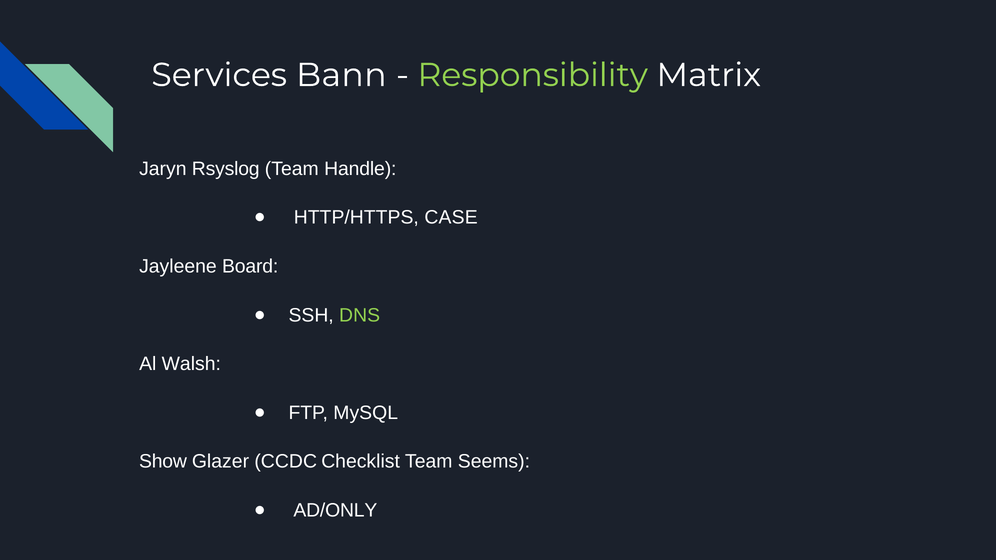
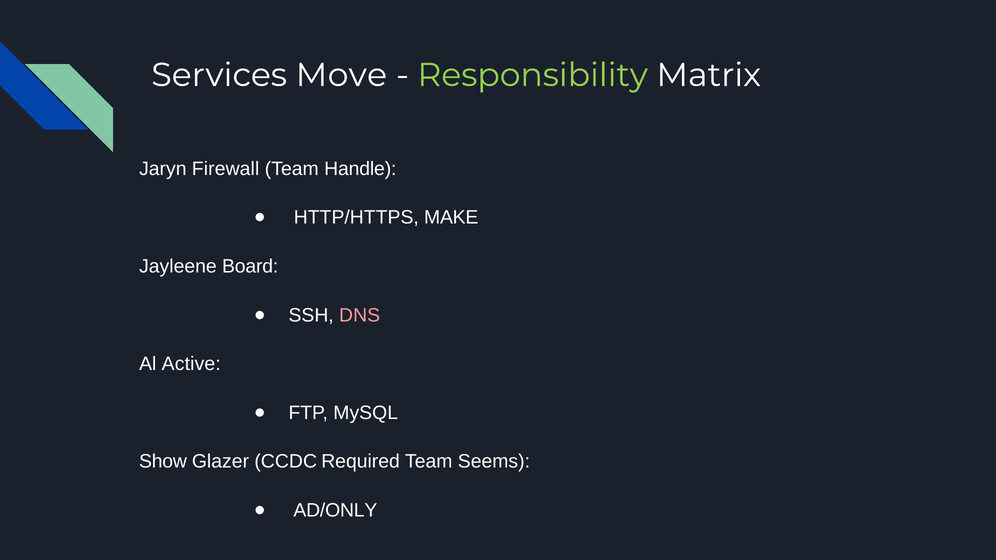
Bann: Bann -> Move (341, 75)
Rsyslog: Rsyslog -> Firewall (226, 169)
CASE: CASE -> MAKE (451, 218)
DNS colour: light green -> pink (360, 315)
Walsh: Walsh -> Active (191, 364)
Checklist: Checklist -> Required (361, 462)
